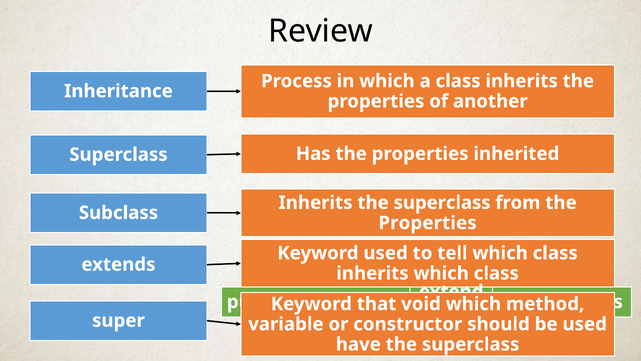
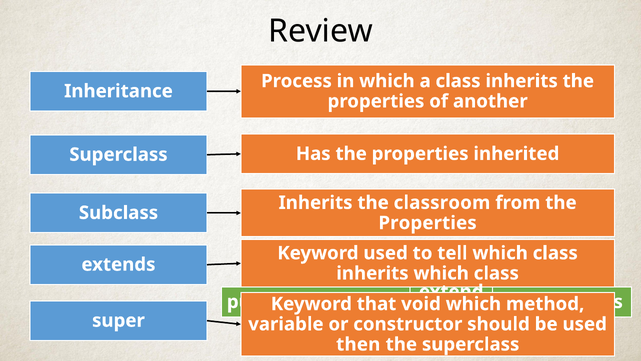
Inherits the superclass: superclass -> classroom (442, 202)
have: have -> then (358, 344)
